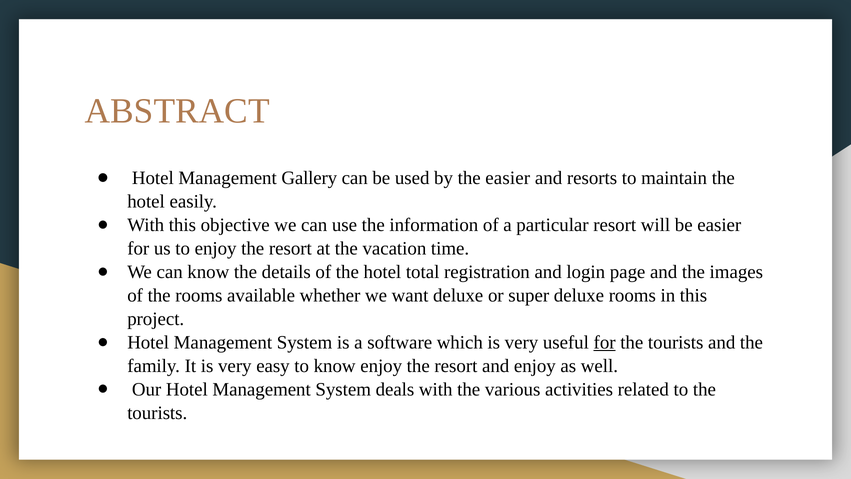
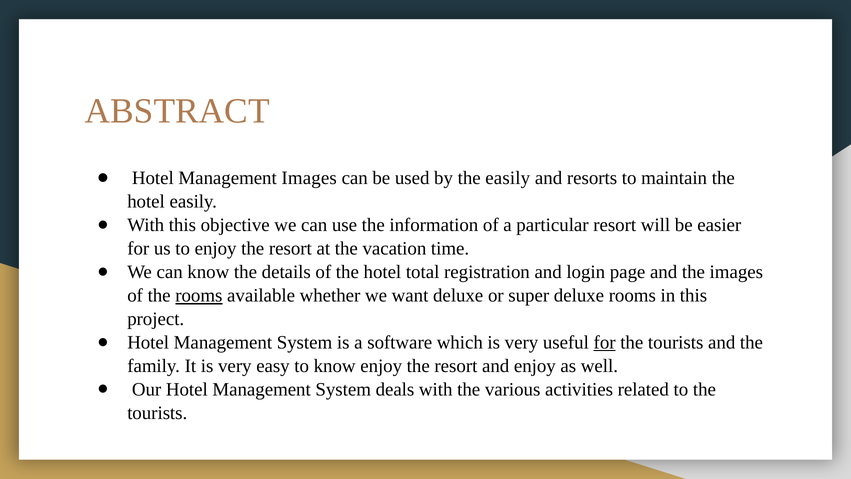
Management Gallery: Gallery -> Images (309, 178)
the easier: easier -> easily (508, 178)
rooms underline: none -> present (199, 295)
